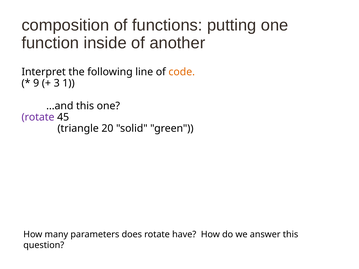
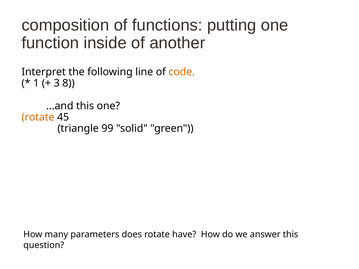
9: 9 -> 1 (36, 83)
1: 1 -> 8 (69, 83)
rotate colour: purple -> orange (38, 117)
20: 20 -> 99 (107, 129)
